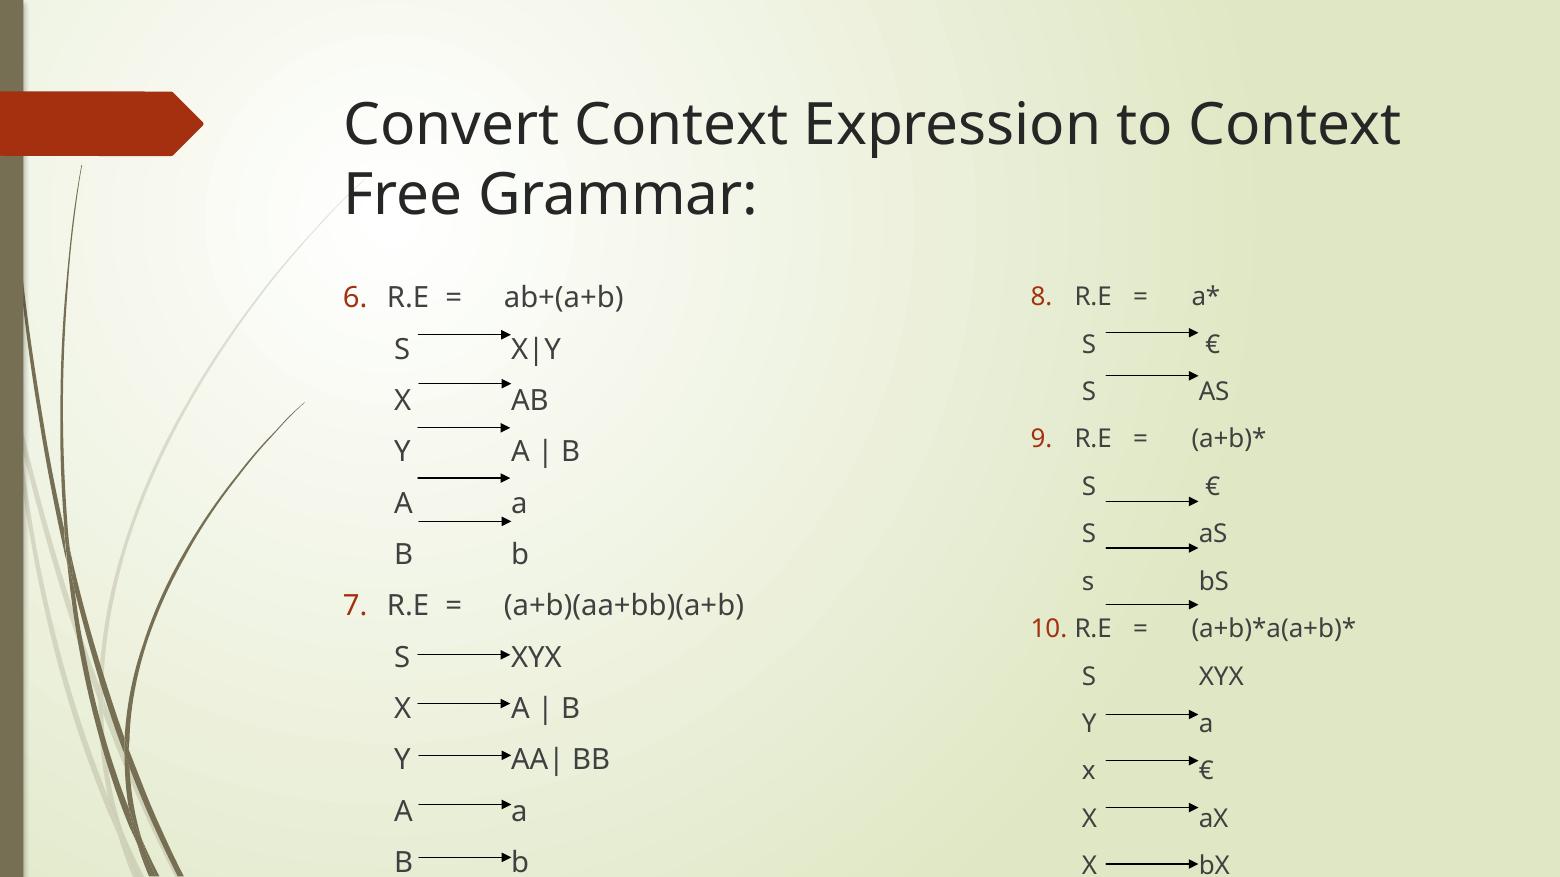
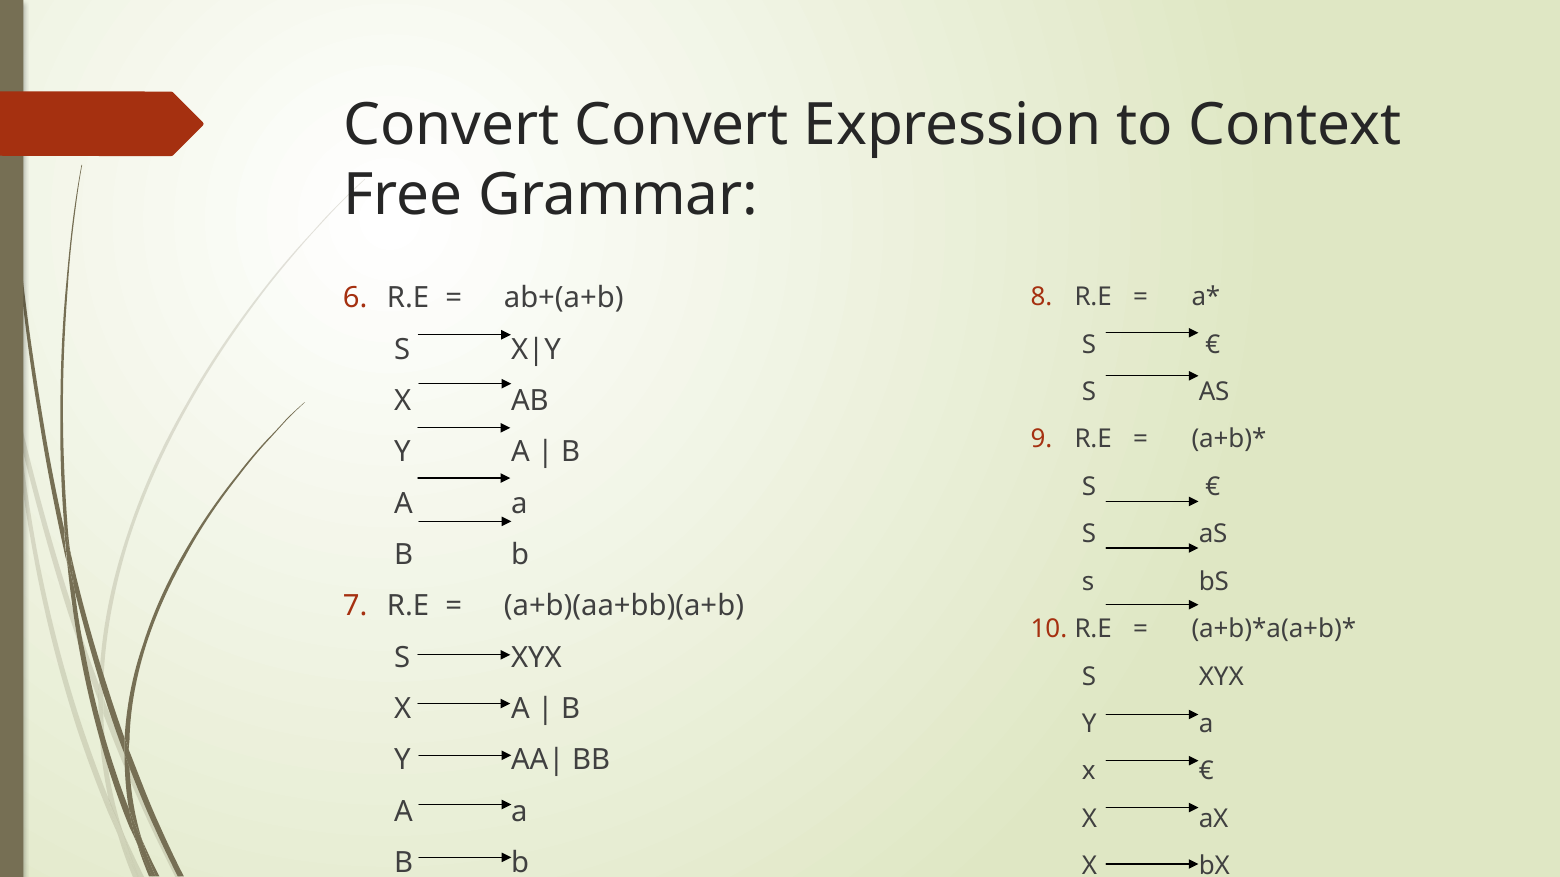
Convert Context: Context -> Convert (682, 125)
